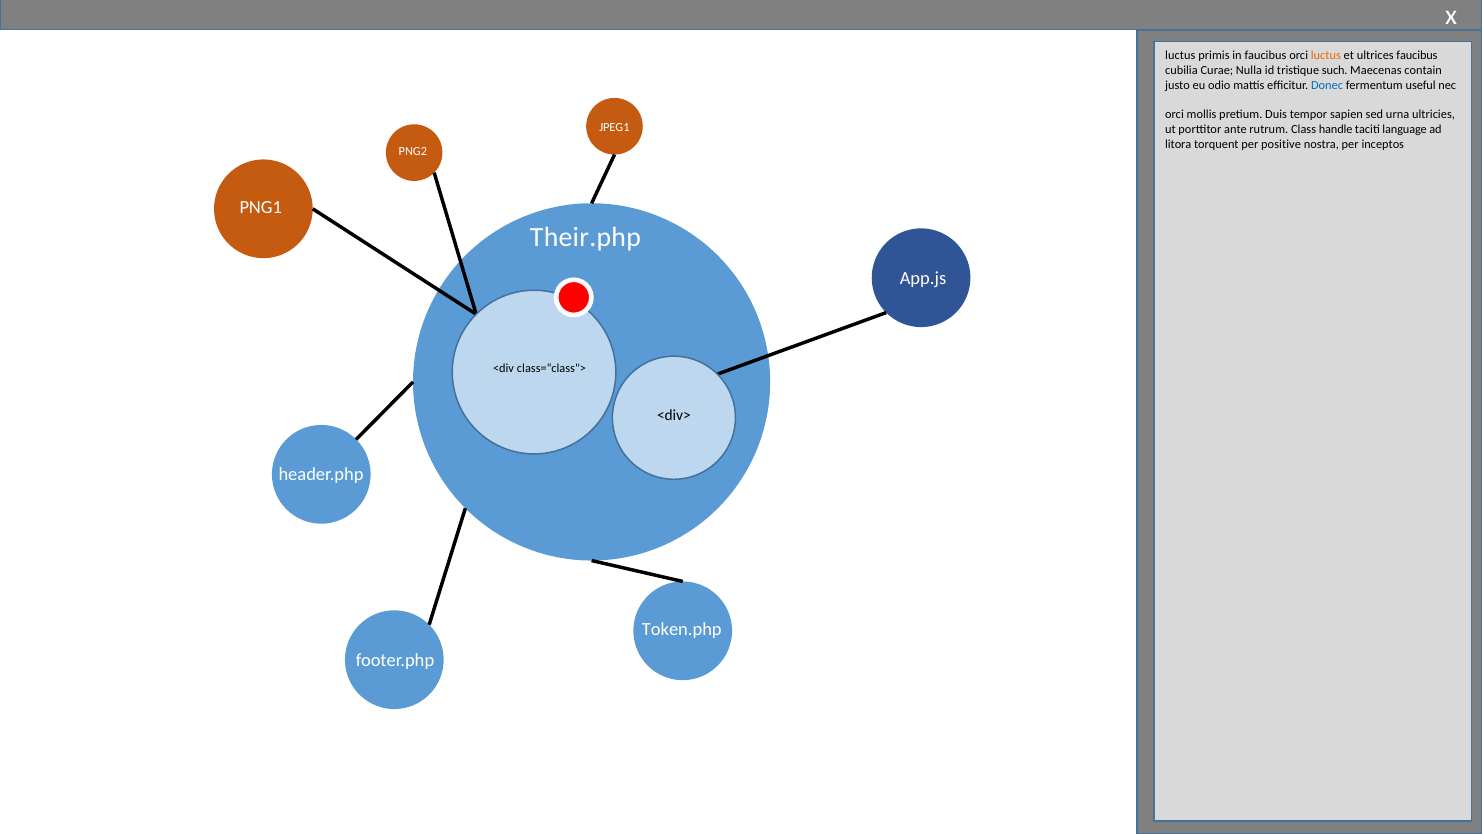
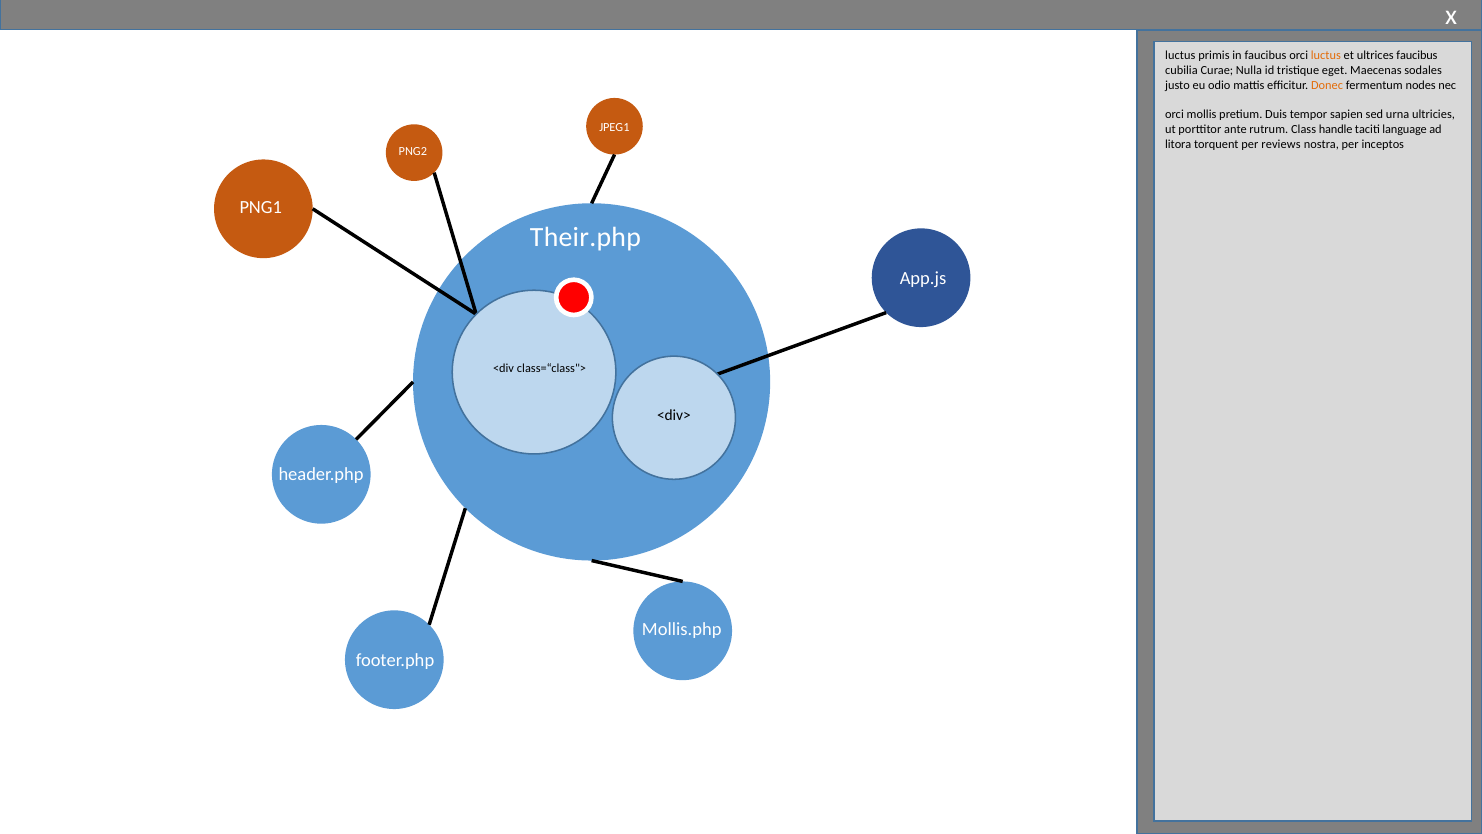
such: such -> eget (1335, 70)
contain: contain -> sodales (1423, 70)
Donec colour: blue -> orange (1327, 85)
useful: useful -> nodes (1421, 85)
positive: positive -> reviews (1281, 144)
Token.php: Token.php -> Mollis.php (682, 629)
